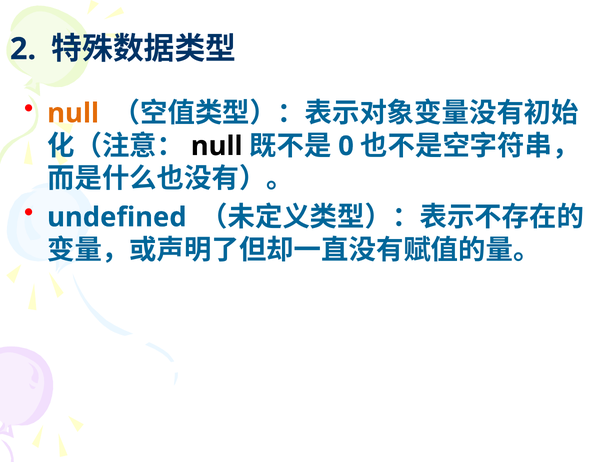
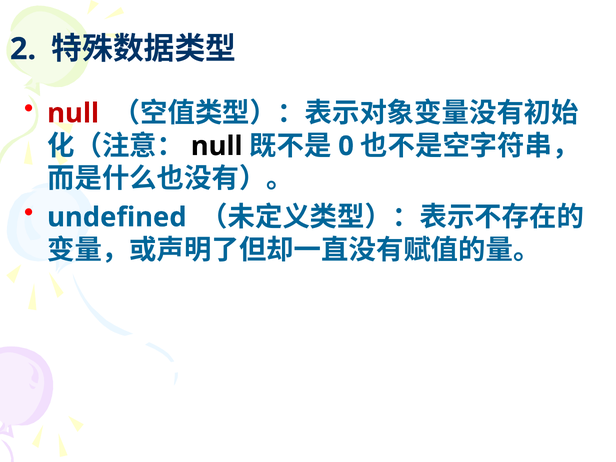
null colour: orange -> red (73, 113)
